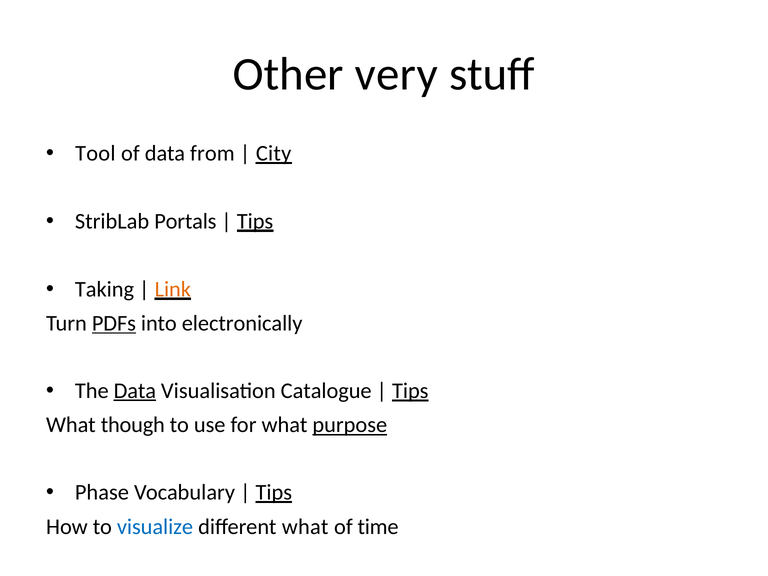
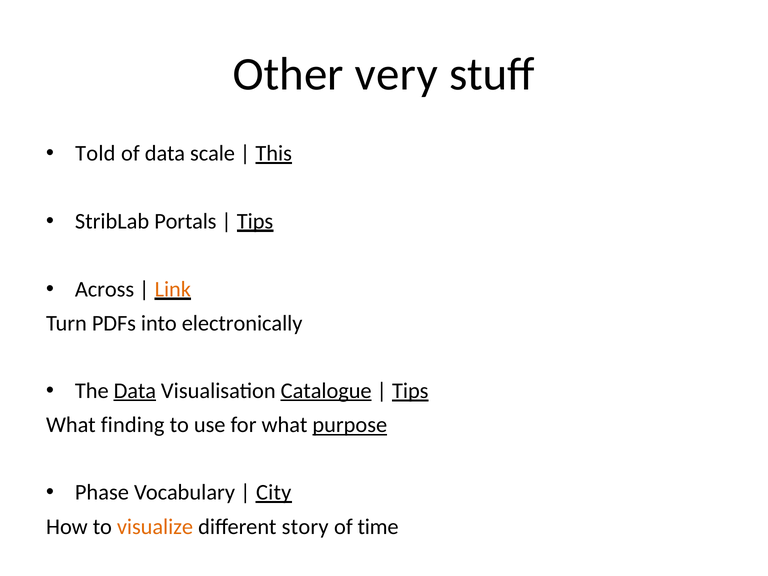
Tool: Tool -> Told (95, 153)
from: from -> scale (213, 153)
City: City -> This (274, 153)
Taking: Taking -> Across (105, 289)
PDFs underline: present -> none (114, 323)
Catalogue underline: none -> present (326, 391)
though: though -> finding (133, 425)
Tips: Tips -> City (274, 492)
visualize colour: blue -> orange (155, 527)
different what: what -> story (305, 527)
